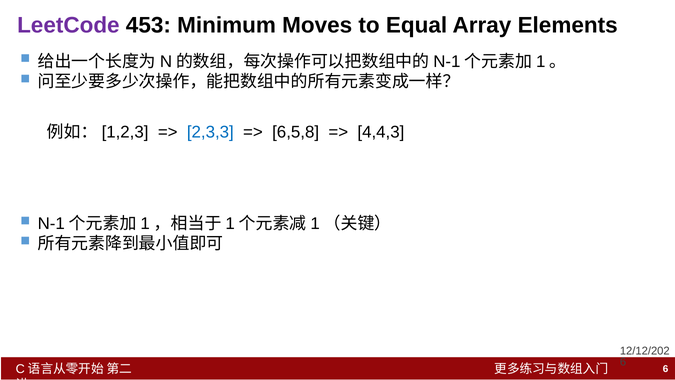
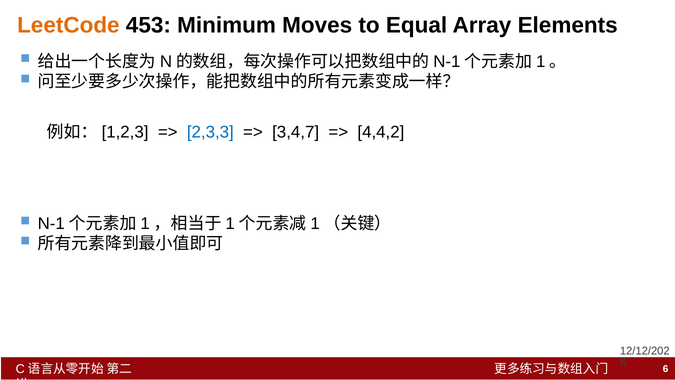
LeetCode colour: purple -> orange (68, 25)
6,5,8: 6,5,8 -> 3,4,7 (296, 132)
4,4,3: 4,4,3 -> 4,4,2 (381, 132)
